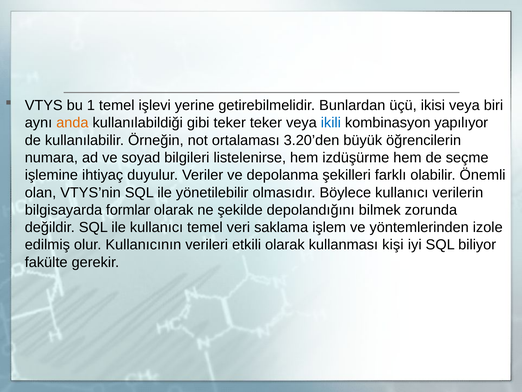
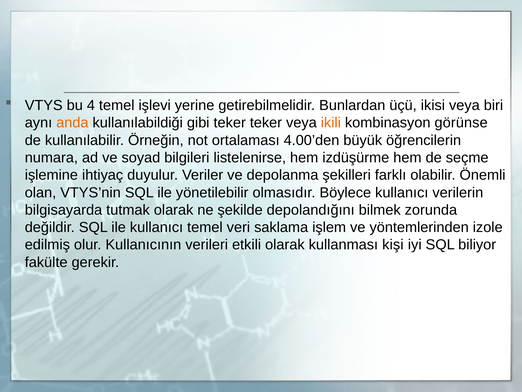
1: 1 -> 4 (91, 105)
ikili colour: blue -> orange (331, 123)
yapılıyor: yapılıyor -> görünse (461, 123)
3.20’den: 3.20’den -> 4.00’den (312, 140)
formlar: formlar -> tutmak (128, 210)
